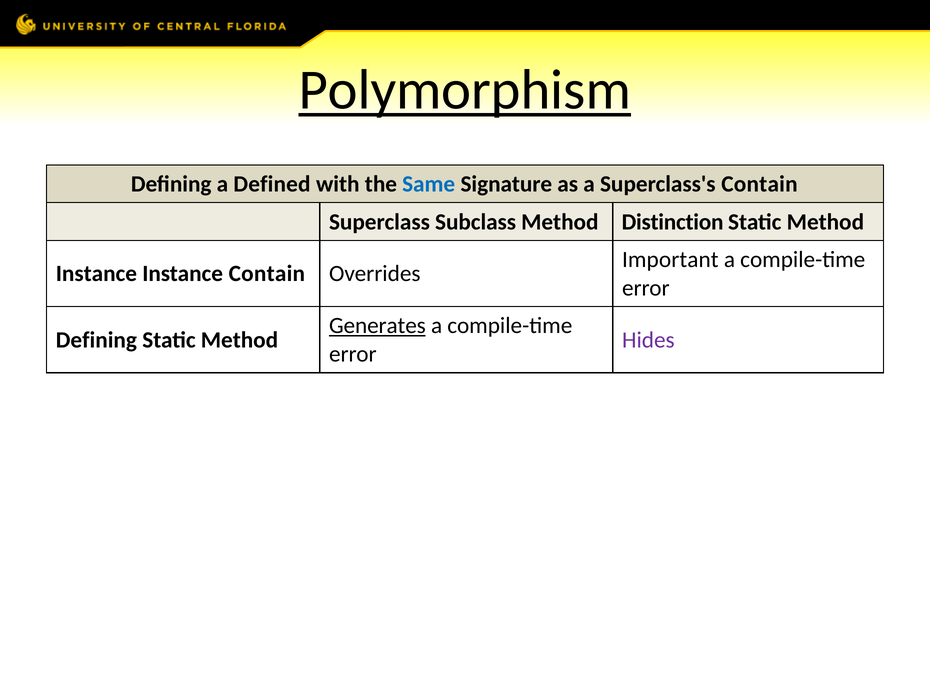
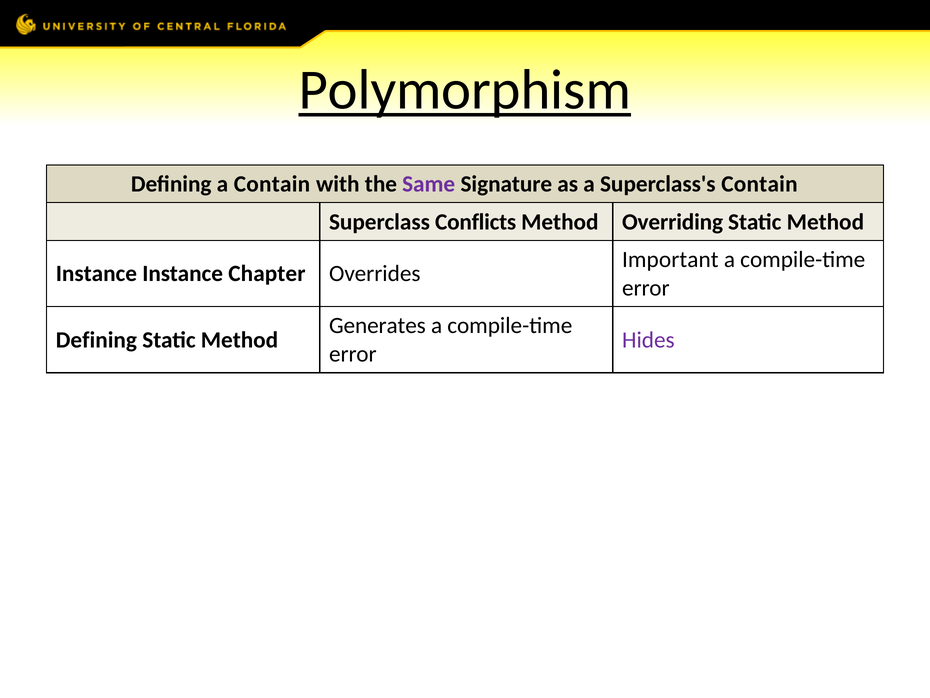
a Defined: Defined -> Contain (272, 184)
Same colour: blue -> purple (429, 184)
Subclass: Subclass -> Conflicts (476, 222)
Distinction: Distinction -> Overriding (673, 222)
Instance Contain: Contain -> Chapter (267, 274)
Generates underline: present -> none (377, 325)
